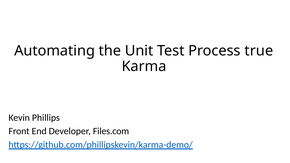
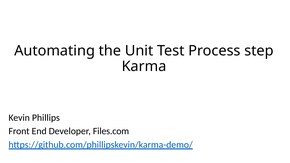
true: true -> step (259, 51)
